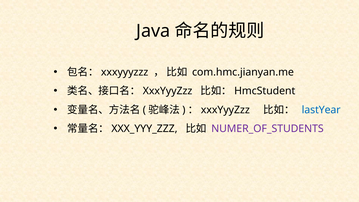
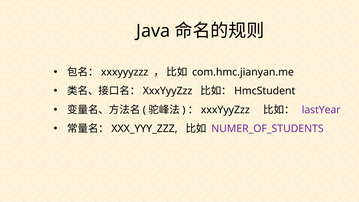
lastYear colour: blue -> purple (321, 110)
